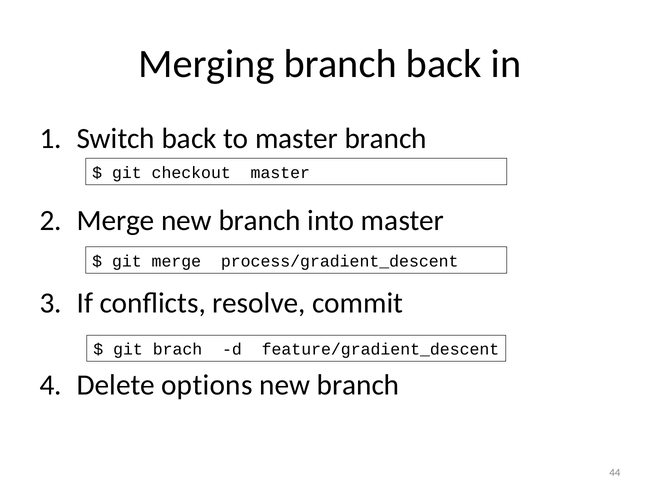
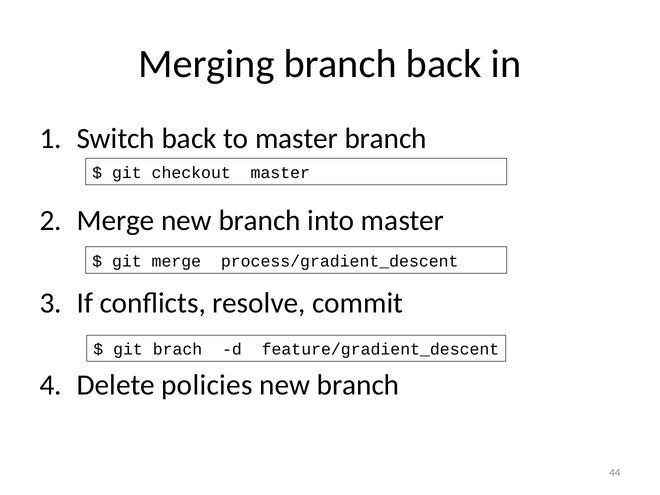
options: options -> policies (207, 385)
